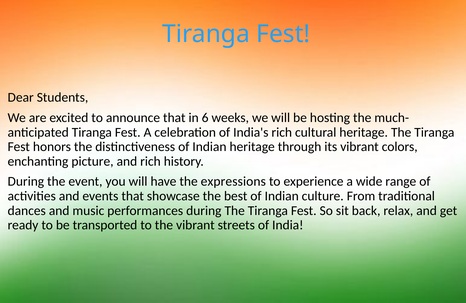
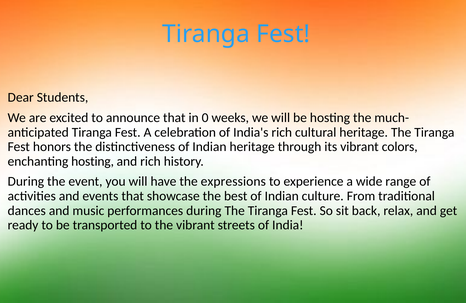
6: 6 -> 0 (205, 118)
enchanting picture: picture -> hosting (93, 161)
